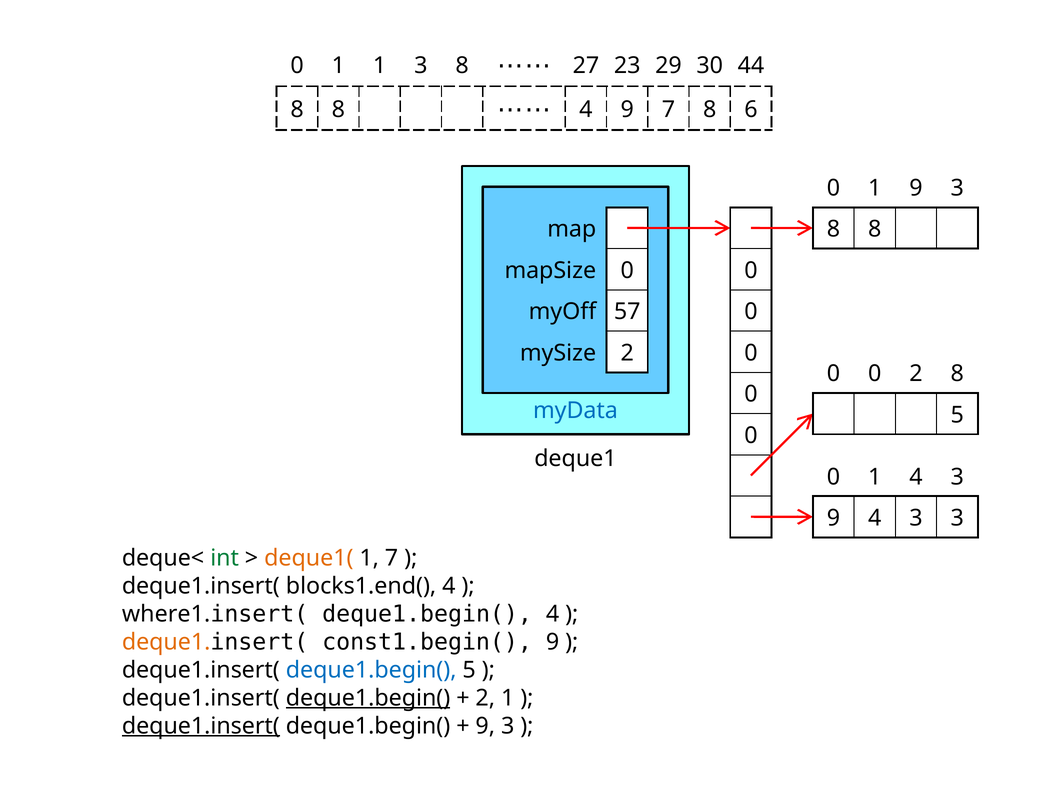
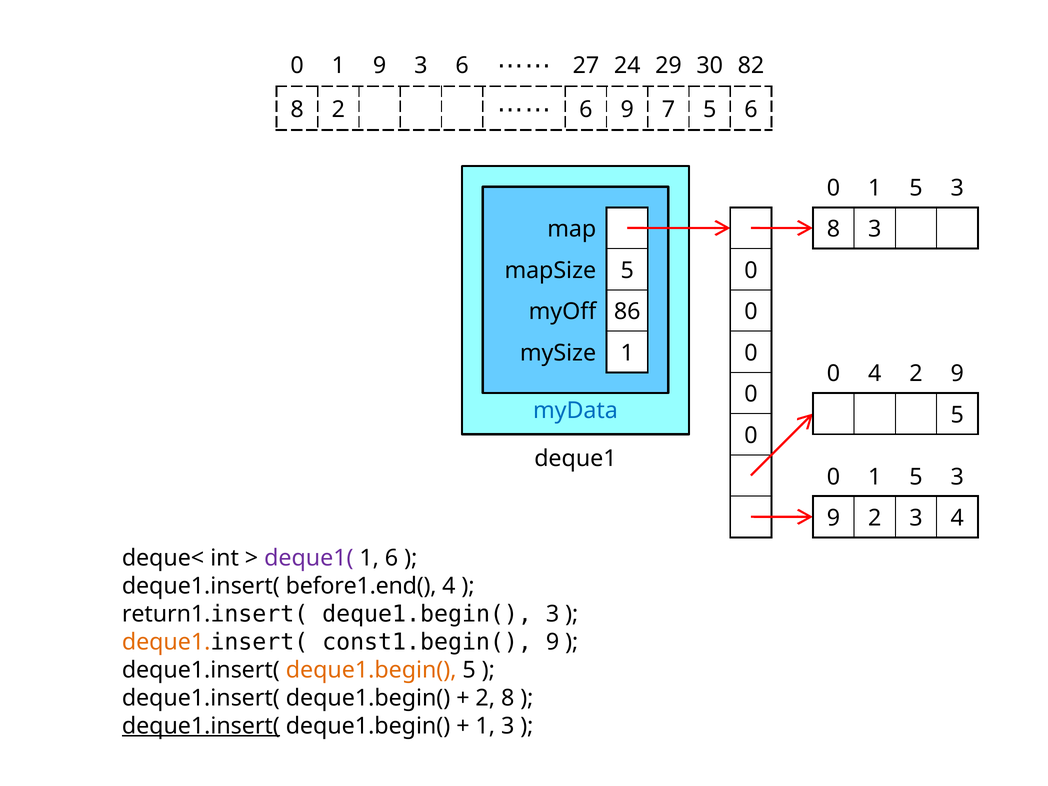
1 1: 1 -> 9 (380, 66)
8: 8 -> 6 (462, 66)
23: 23 -> 24 (627, 66)
44: 44 -> 82 (751, 66)
8: 8 -> 2 (338, 109)
4: 4 -> 6 (586, 109)
7 8: 8 -> 5 (710, 109)
9: 9 -> 5 (916, 188)
8: 8 -> 3 (875, 229)
mapSize 0: 0 -> 5 (627, 271)
57: 57 -> 86 (627, 312)
mySize 2: 2 -> 1 (627, 353)
0: 0 -> 4 (875, 374)
2 8: 8 -> 9 (957, 374)
4: 4 -> 5 (916, 477)
9 4: 4 -> 2 (875, 518)
3 3: 3 -> 4 (957, 518)
int colour: green -> black (225, 558)
deque1( colour: orange -> purple (309, 558)
1 7: 7 -> 6 (392, 558)
blocks1.end(: blocks1.end( -> before1.end( (361, 586)
where1: where1 -> return1 (166, 614)
deque1.begin( 4: 4 -> 3 (553, 614)
deque1.begin( colour: blue -> orange (371, 670)
deque1.begin( underline: present -> none (368, 698)
2 1: 1 -> 8 (508, 698)
9: 9 -> 1 (485, 726)
